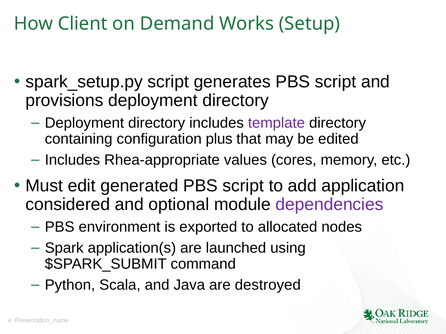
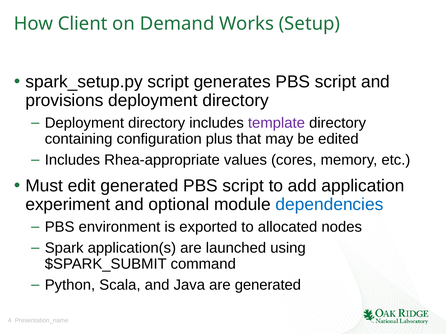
considered: considered -> experiment (68, 205)
dependencies colour: purple -> blue (330, 205)
are destroyed: destroyed -> generated (268, 285)
